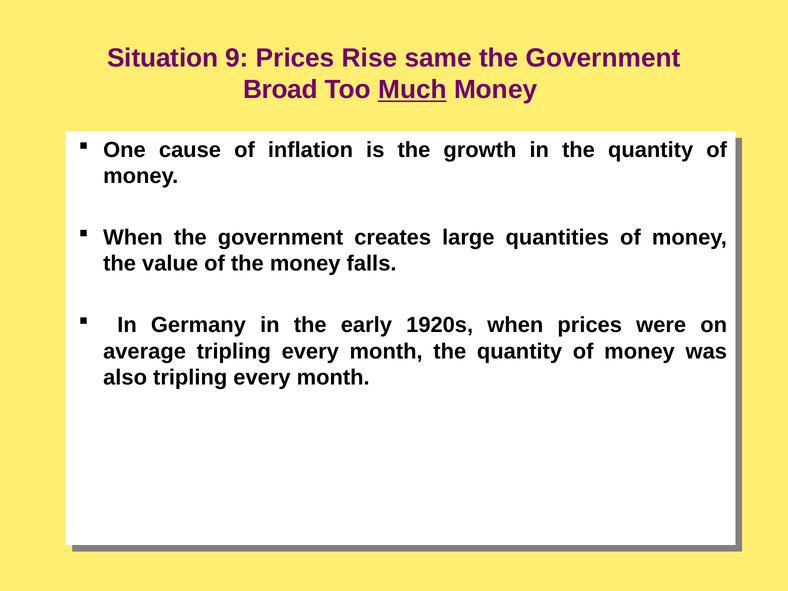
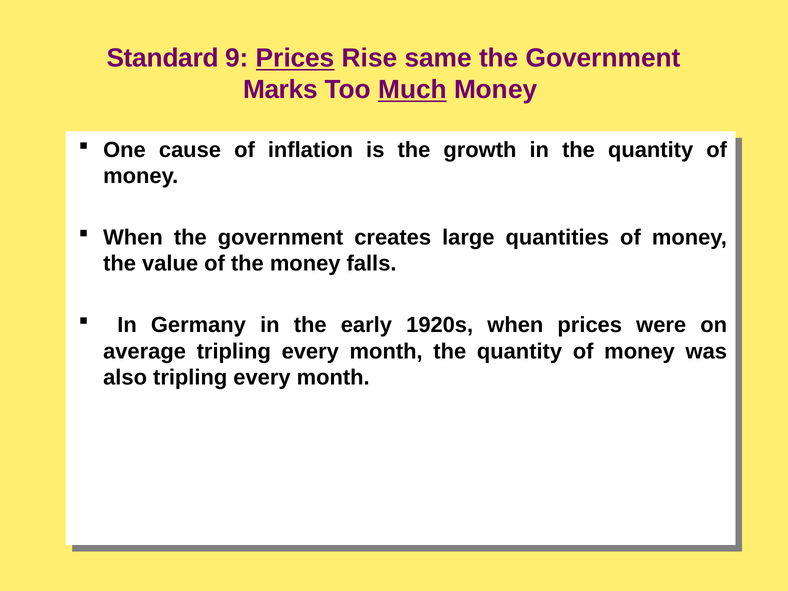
Situation: Situation -> Standard (163, 58)
Prices underline: none -> present (295, 58)
Broad: Broad -> Marks (280, 90)
